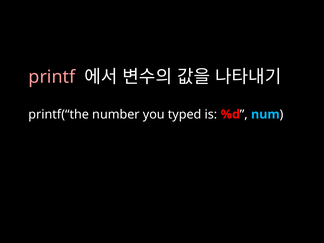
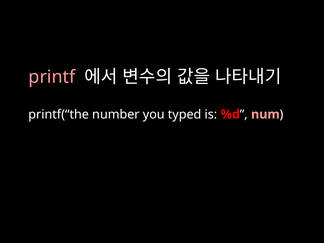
num colour: light blue -> pink (265, 114)
